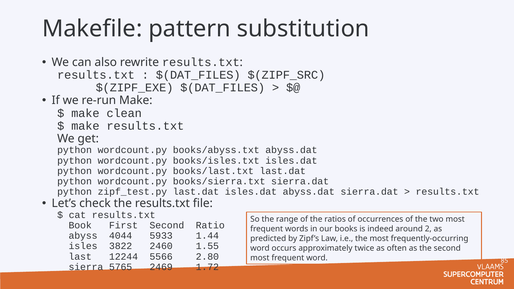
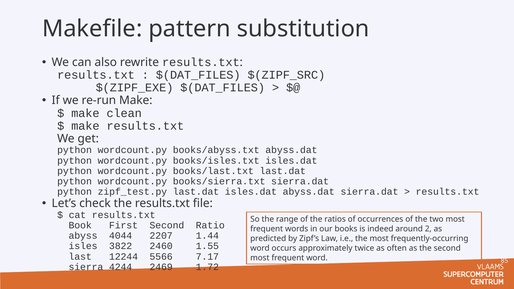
5933: 5933 -> 2207 (161, 236)
2.80: 2.80 -> 7.17 (207, 257)
5765: 5765 -> 4244 (121, 267)
